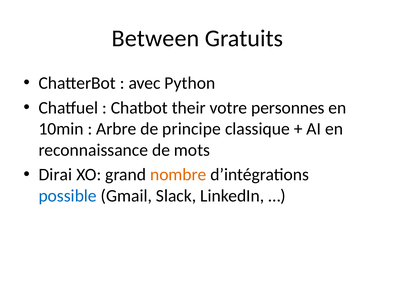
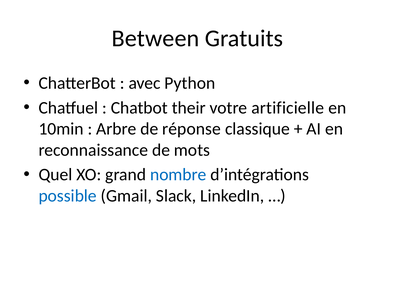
personnes: personnes -> artificielle (288, 107)
principe: principe -> réponse (192, 129)
Dirai: Dirai -> Quel (55, 174)
nombre colour: orange -> blue (178, 174)
